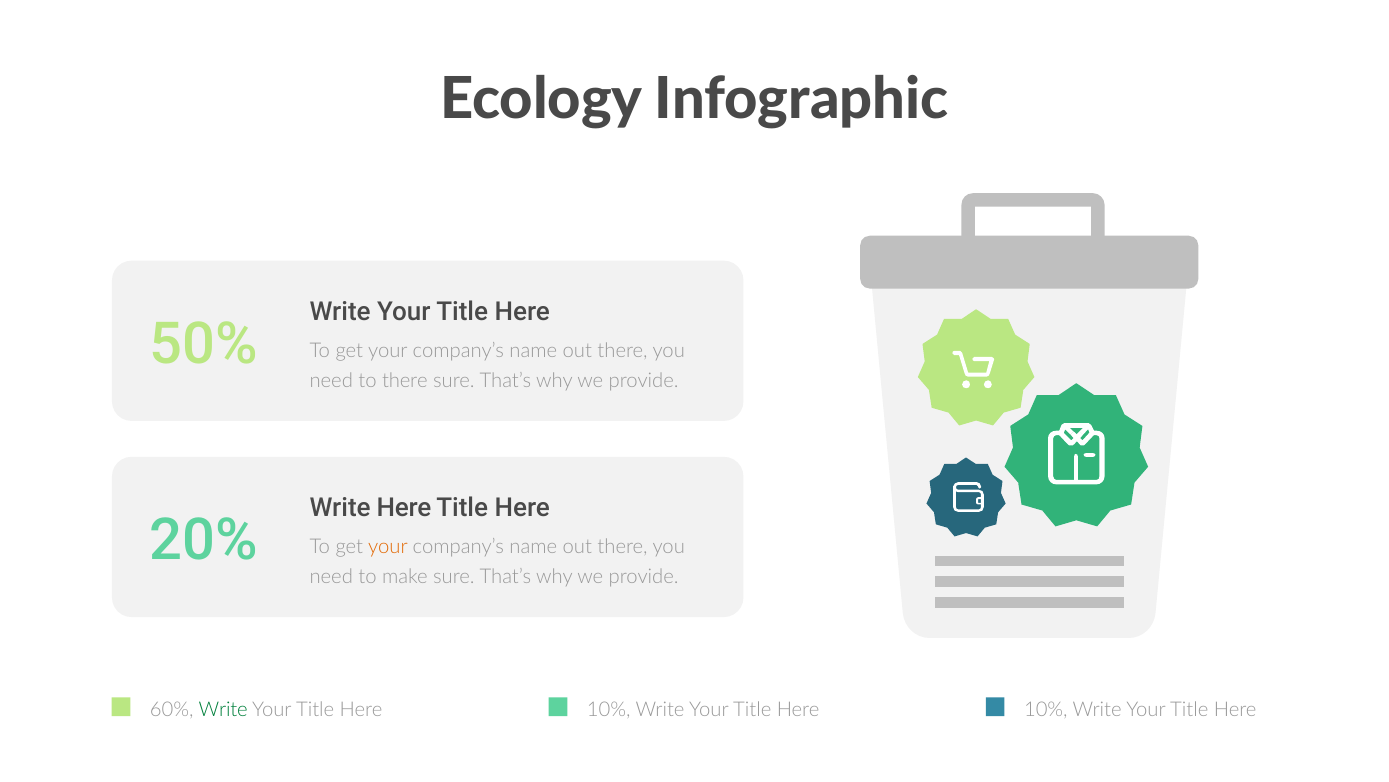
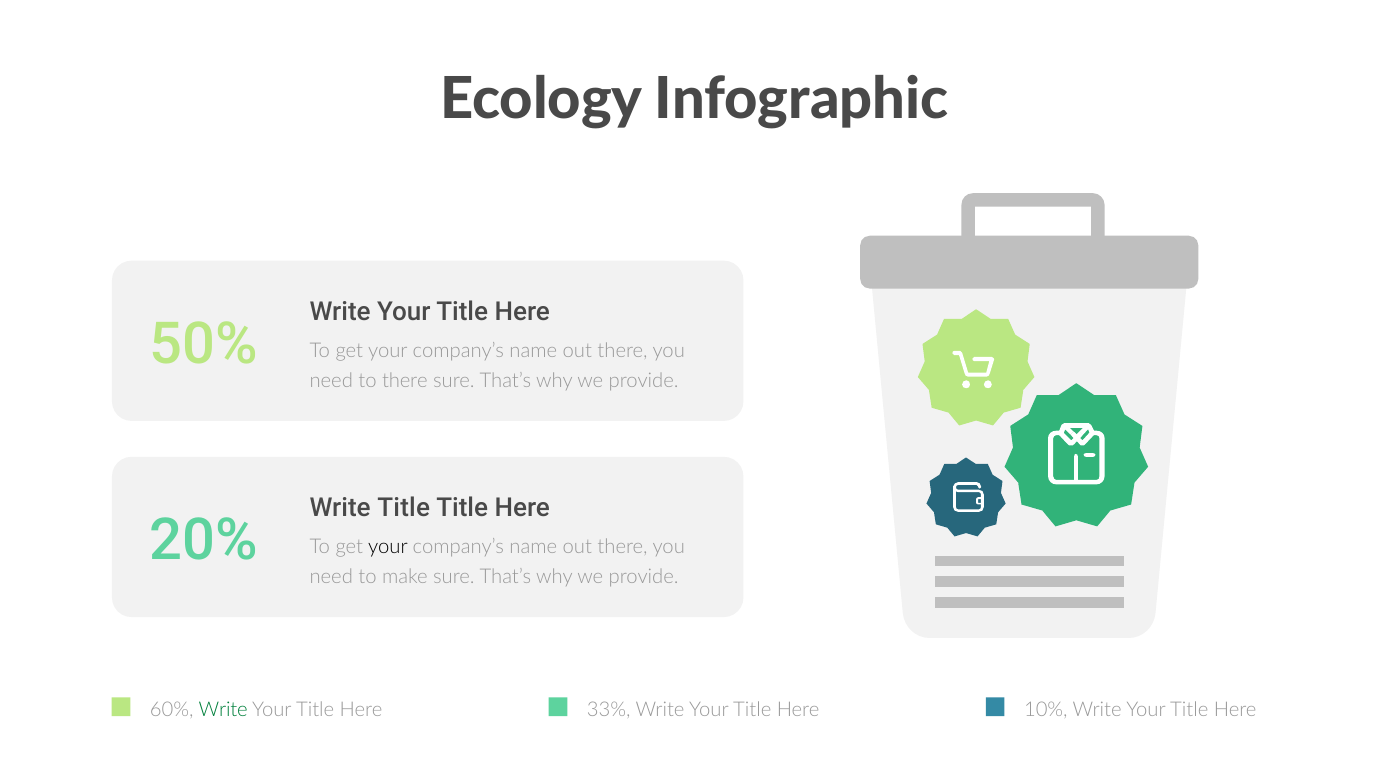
Write Here: Here -> Title (404, 508)
your colour: orange -> black (388, 547)
10%: 10% -> 33% (609, 710)
